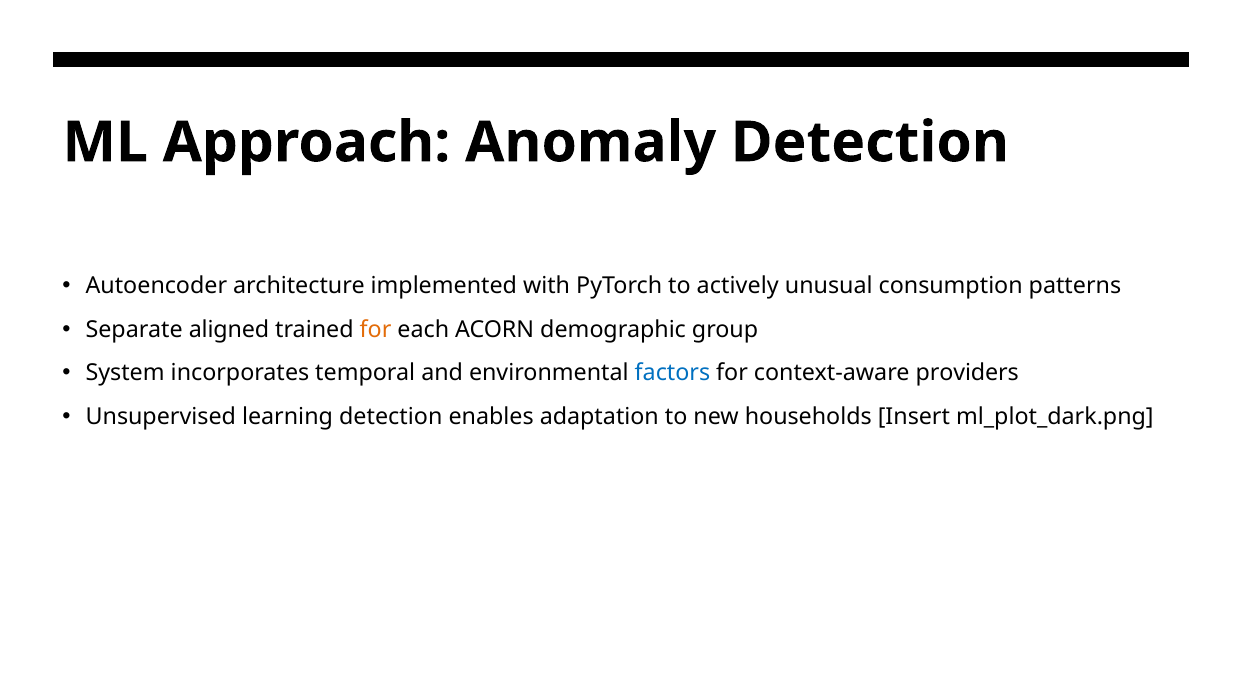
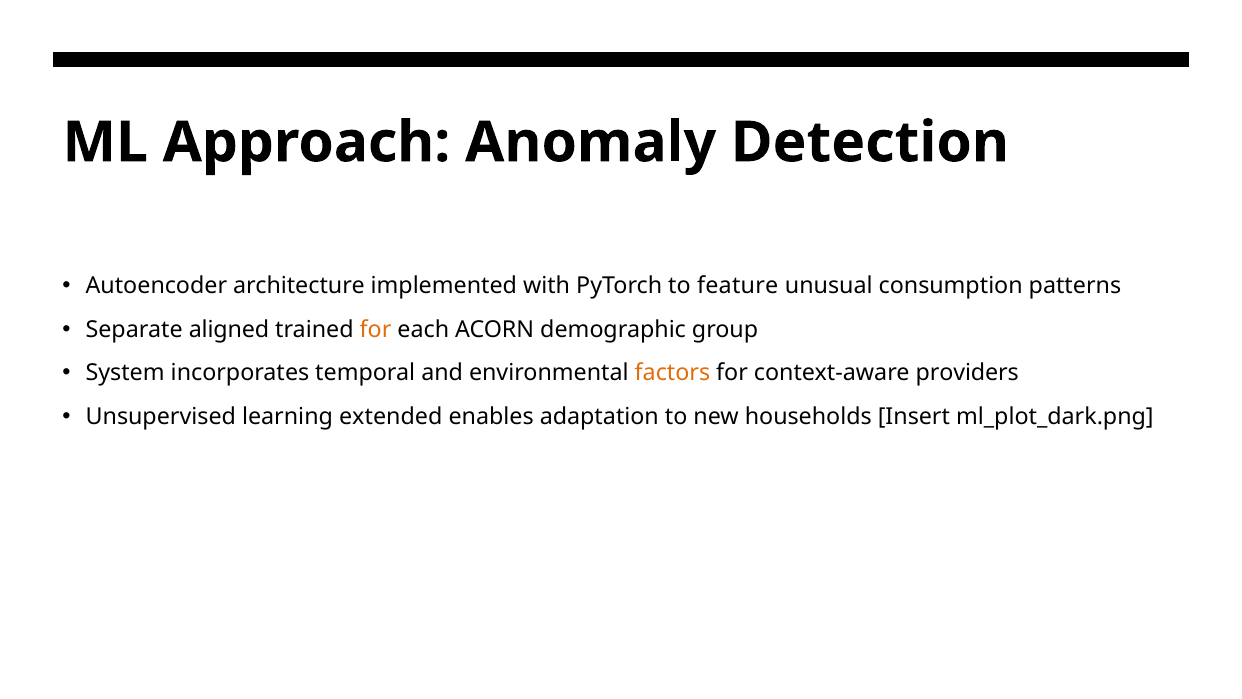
actively: actively -> feature (738, 286)
factors colour: blue -> orange (672, 373)
learning detection: detection -> extended (391, 417)
